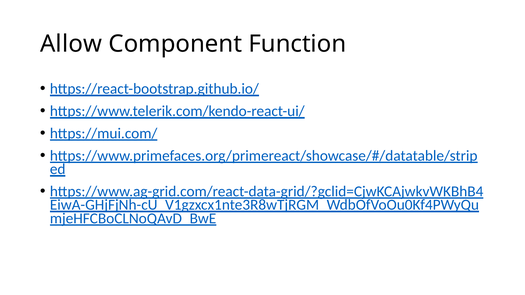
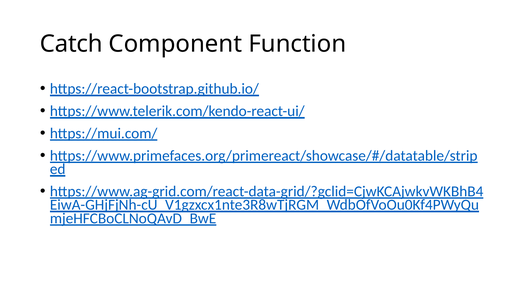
Allow: Allow -> Catch (71, 44)
